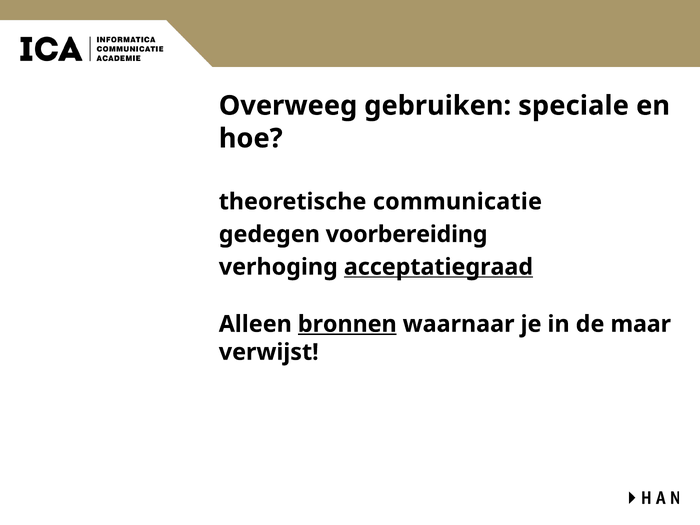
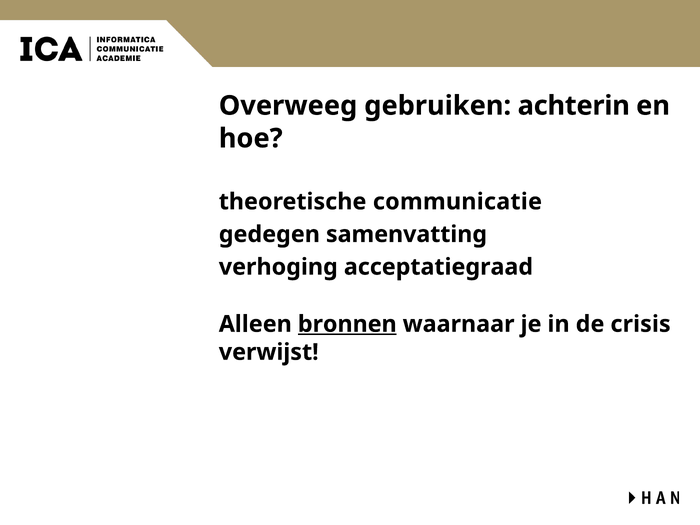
speciale: speciale -> achterin (574, 106)
voorbereiding: voorbereiding -> samenvatting (407, 234)
acceptatiegraad underline: present -> none (438, 267)
maar: maar -> crisis (641, 324)
